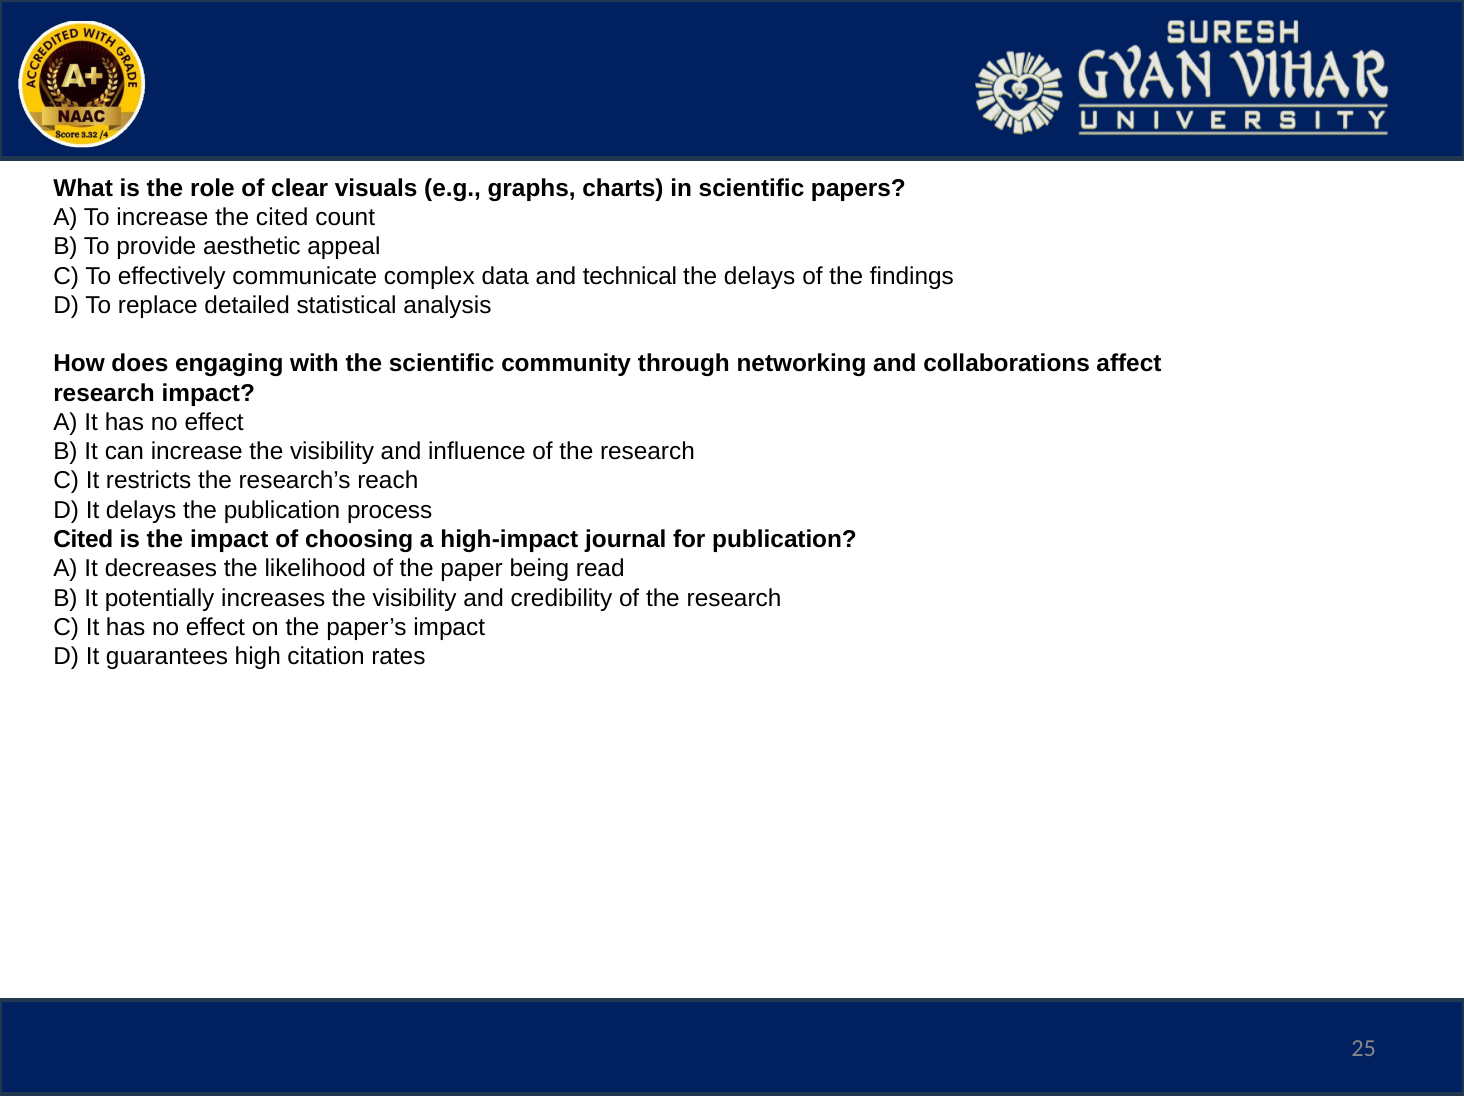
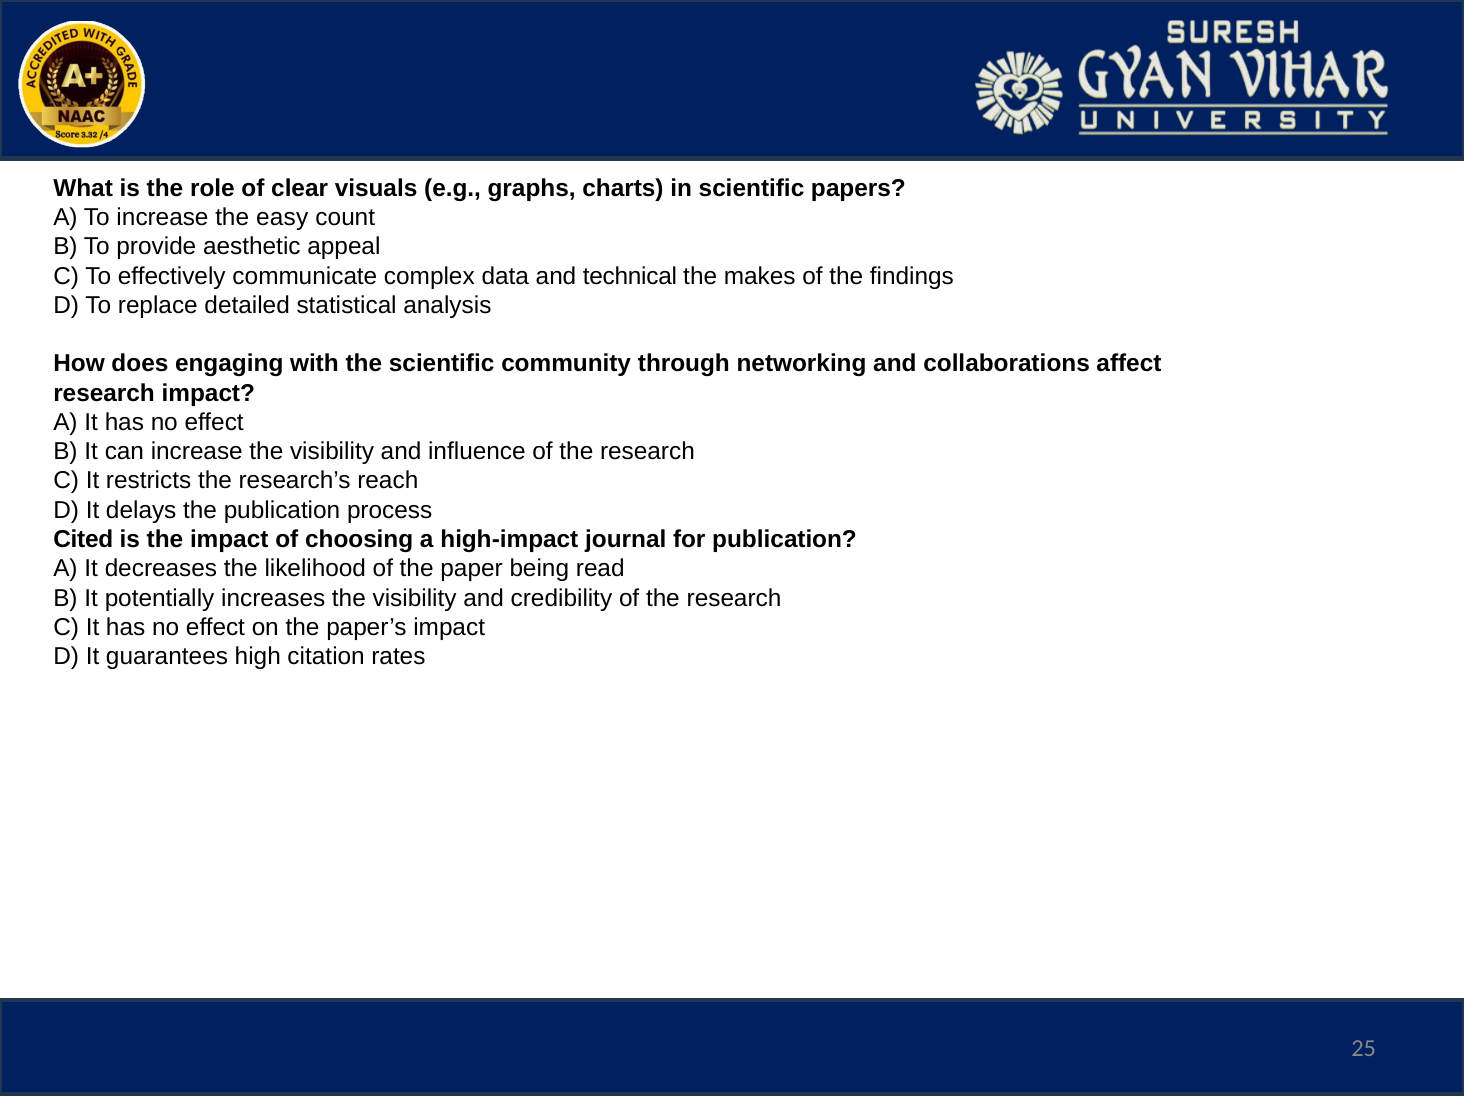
the cited: cited -> easy (282, 217)
the delays: delays -> makes (760, 276)
